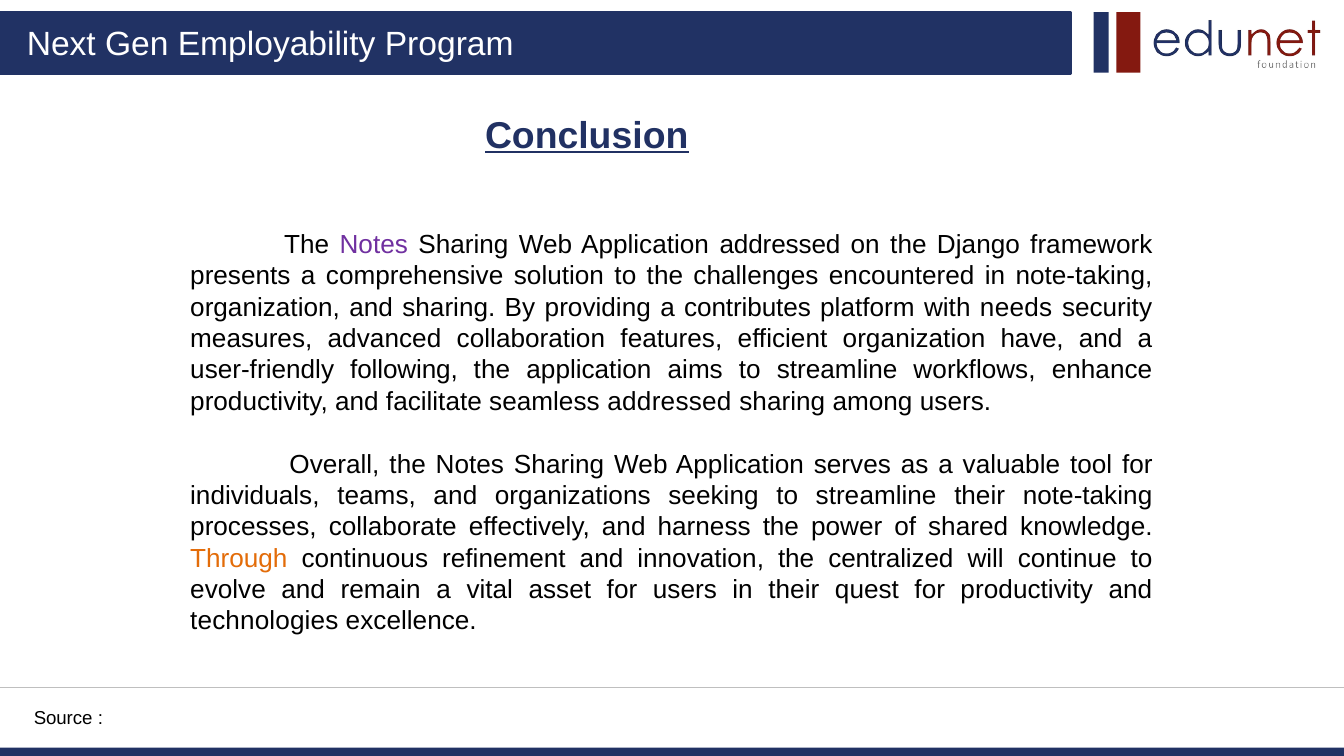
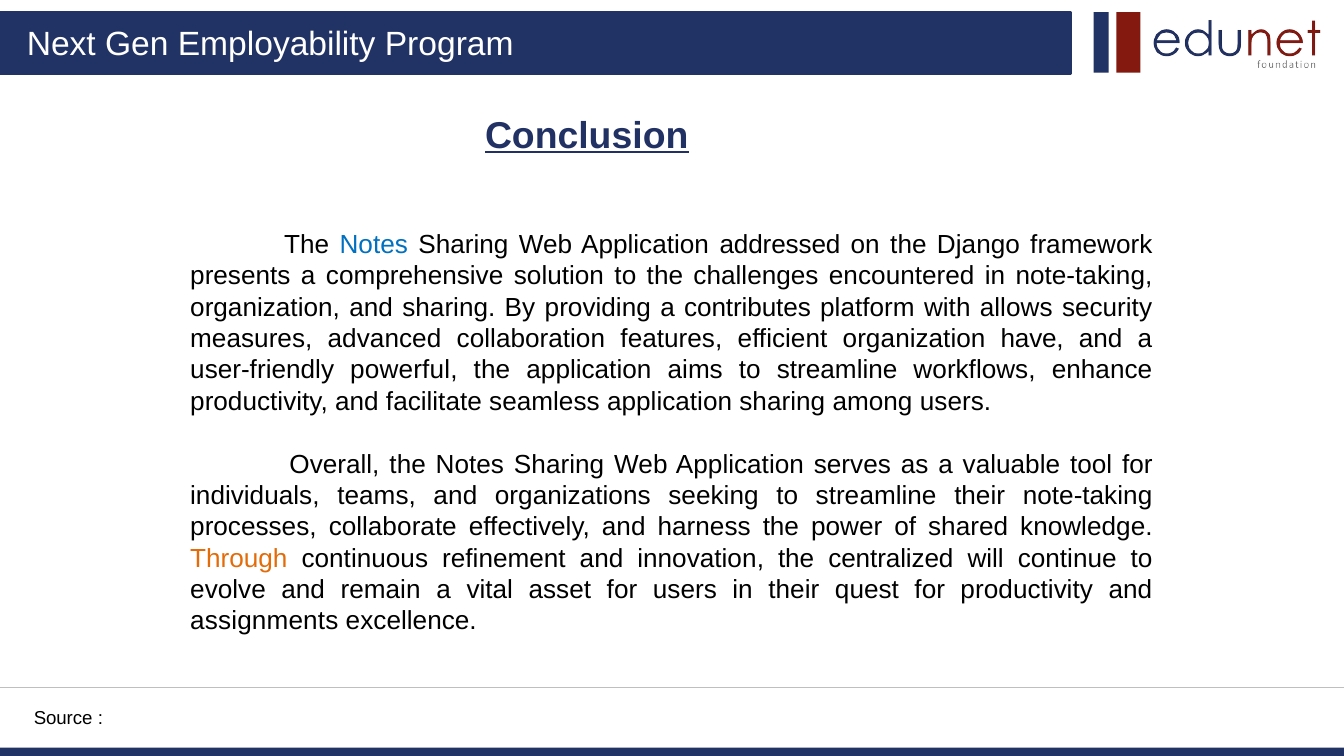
Notes colour: purple -> blue (374, 245)
needs: needs -> allows (1016, 308)
following: following -> powerful (404, 370)
seamless addressed: addressed -> application (670, 402)
technologies: technologies -> assignments (264, 621)
